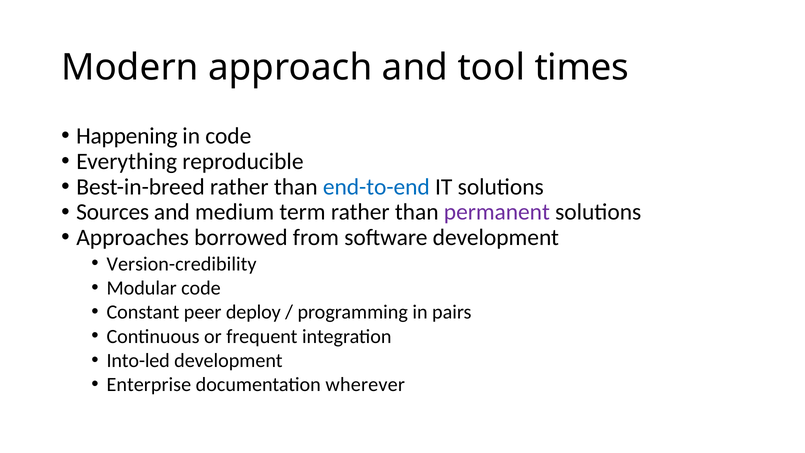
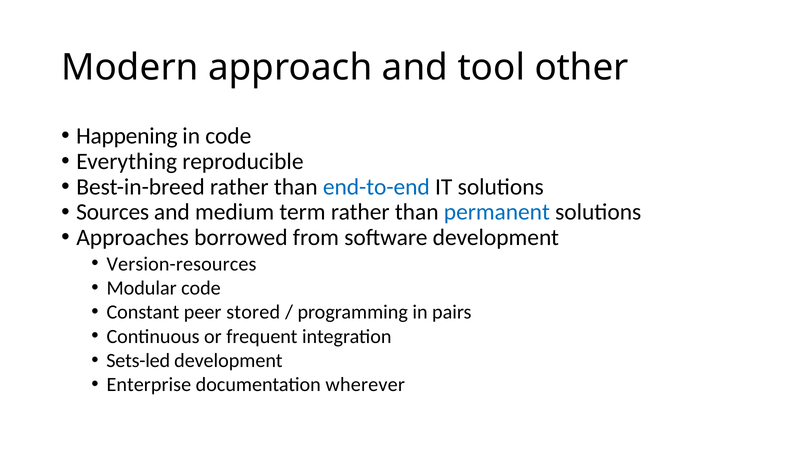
times: times -> other (582, 68)
permanent colour: purple -> blue (497, 212)
Version-credibility: Version-credibility -> Version-resources (182, 264)
deploy: deploy -> stored (253, 312)
Into-led: Into-led -> Sets-led (138, 360)
